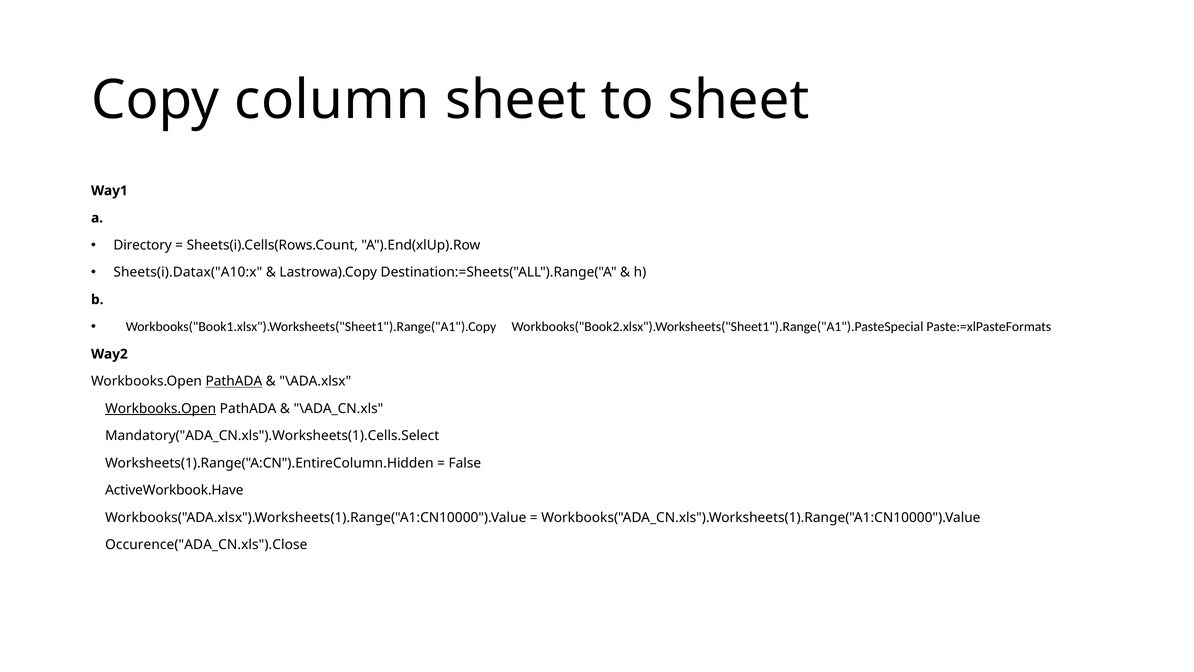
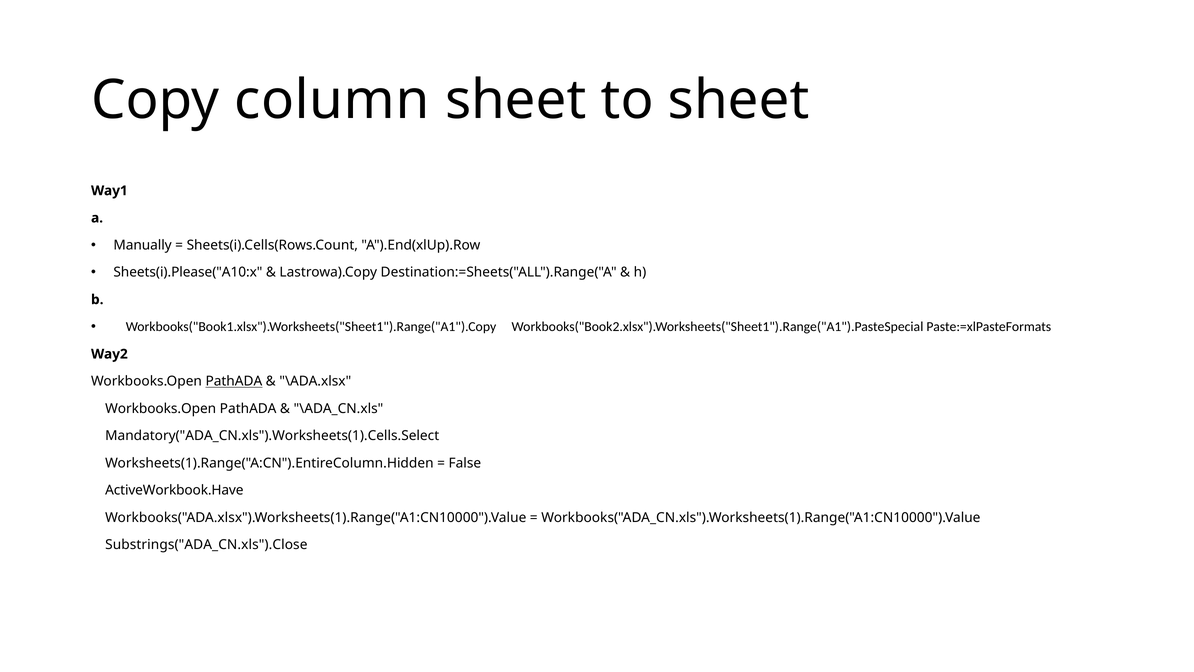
Directory: Directory -> Manually (143, 245)
Sheets(i).Datax("A10:x: Sheets(i).Datax("A10:x -> Sheets(i).Please("A10:x (188, 272)
Workbooks.Open underline: present -> none (161, 408)
Occurence("ADA_CN.xls").Close: Occurence("ADA_CN.xls").Close -> Substrings("ADA_CN.xls").Close (206, 544)
